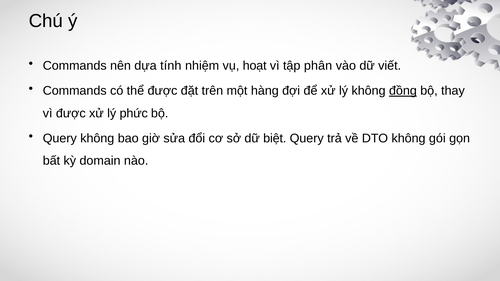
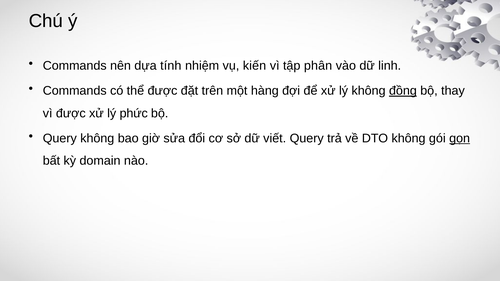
hoạt: hoạt -> kiến (255, 66)
viết: viết -> linh (390, 66)
biệt: biệt -> viết (275, 138)
gọn underline: none -> present (460, 138)
